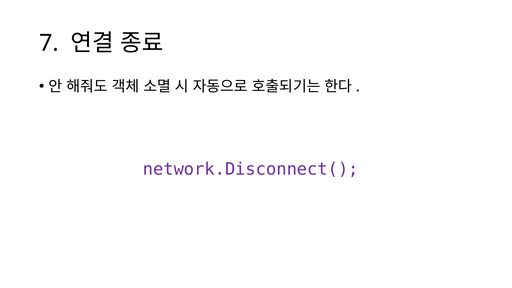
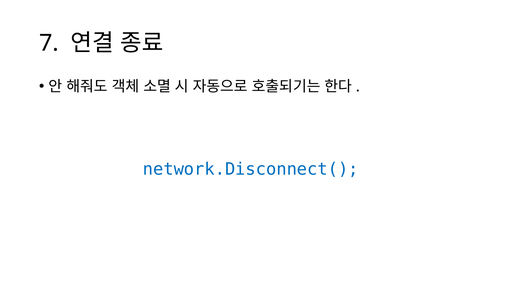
network.Disconnect( colour: purple -> blue (251, 169)
